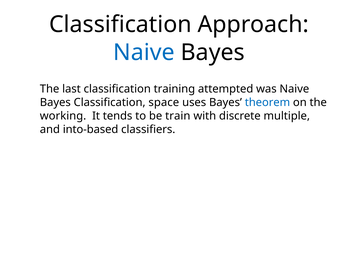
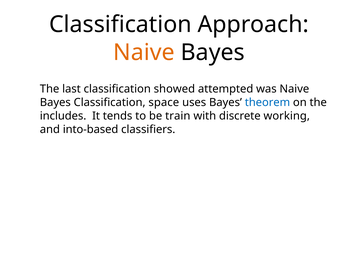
Naive colour: blue -> orange (144, 52)
training: training -> showed (174, 89)
working: working -> includes (63, 116)
multiple: multiple -> working (287, 116)
